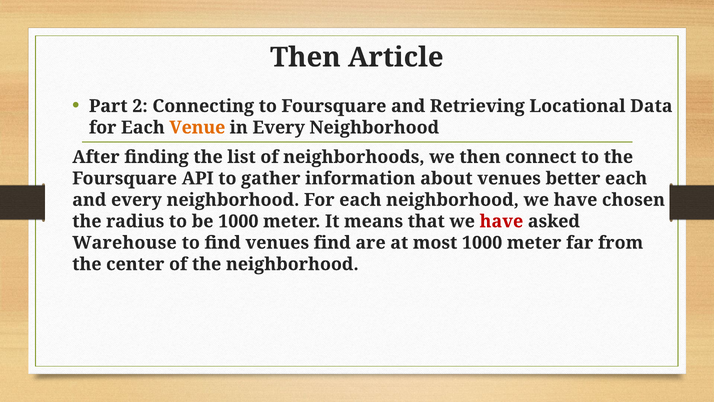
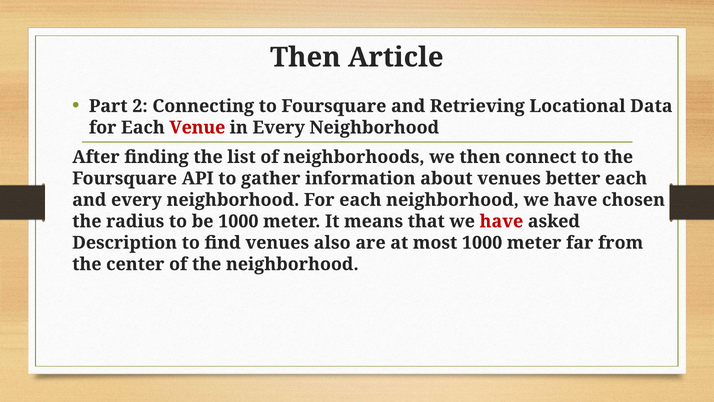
Venue colour: orange -> red (197, 127)
Warehouse: Warehouse -> Description (125, 243)
venues find: find -> also (332, 243)
